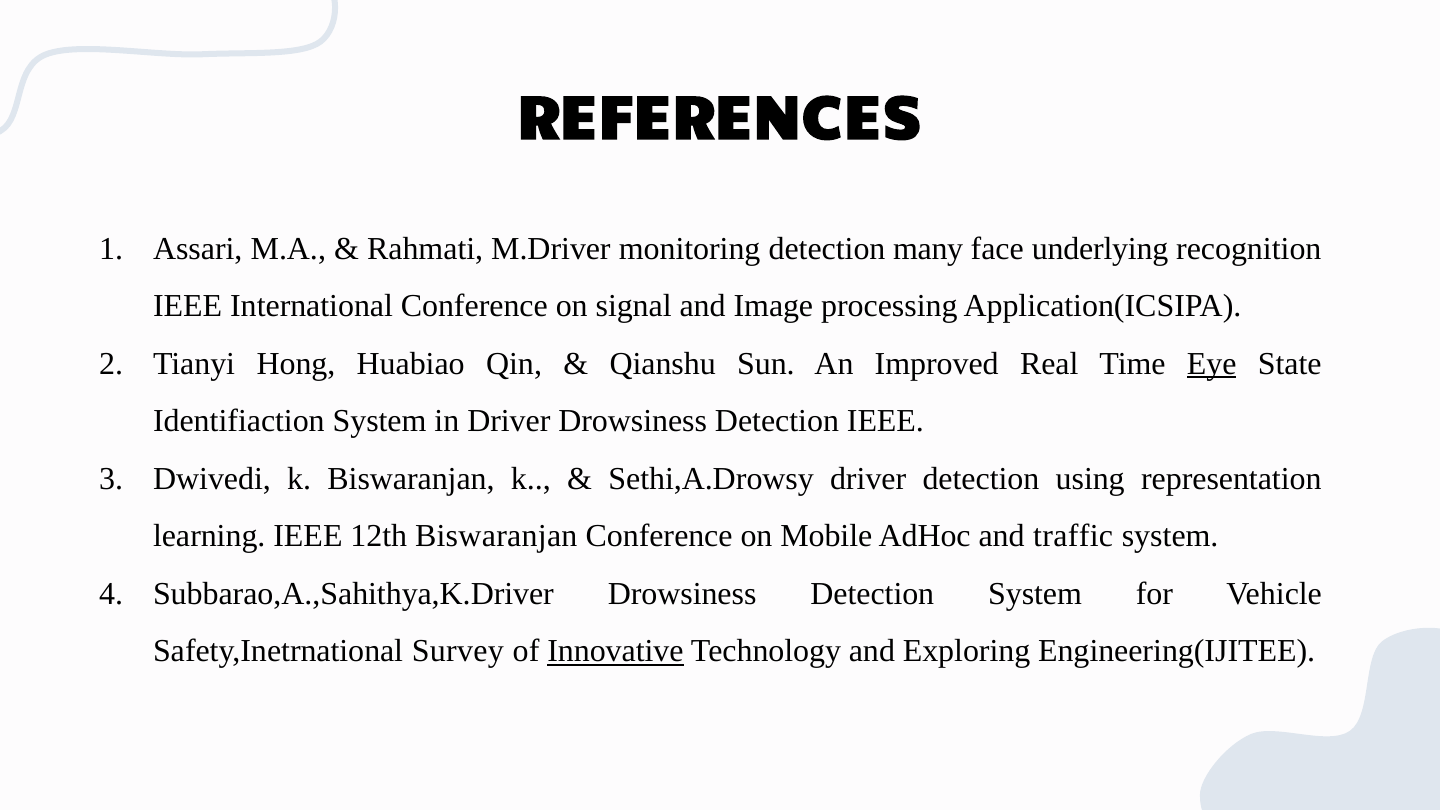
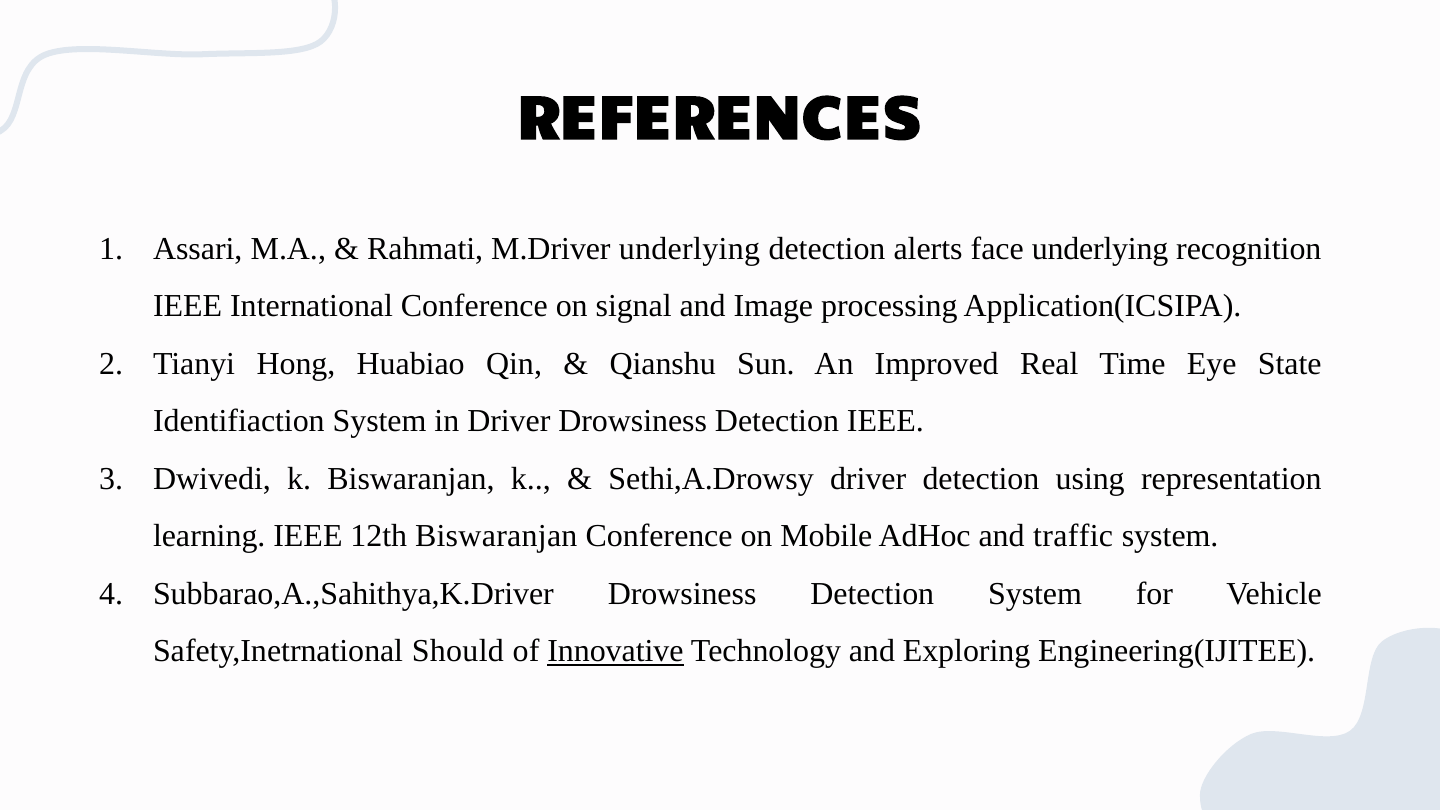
M.Driver monitoring: monitoring -> underlying (689, 248)
many: many -> alerts (928, 248)
Eye underline: present -> none (1212, 364)
Survey: Survey -> Should (458, 651)
